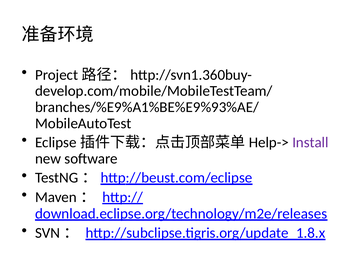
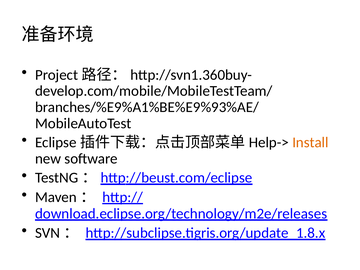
Install colour: purple -> orange (310, 143)
